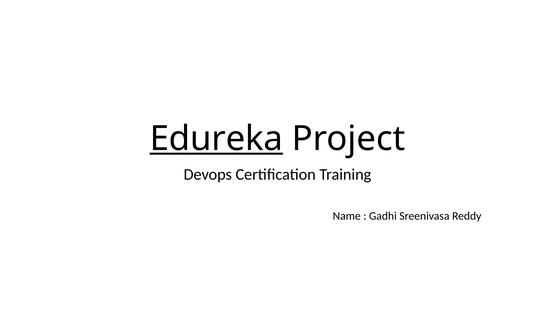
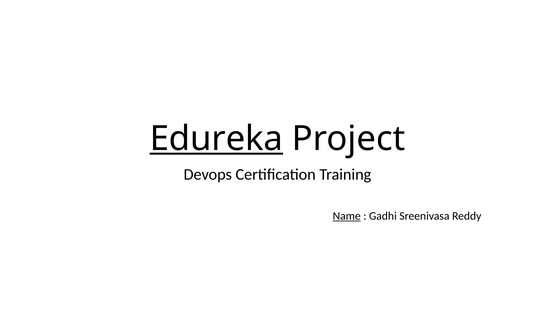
Name underline: none -> present (347, 216)
